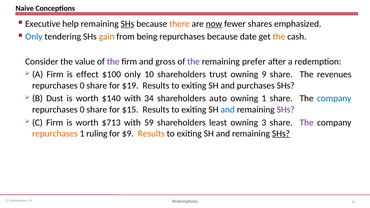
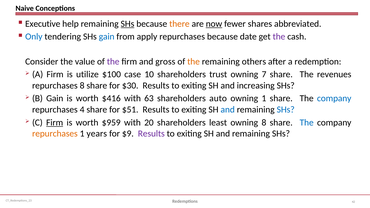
emphasized: emphasized -> abbreviated (298, 24)
gain colour: orange -> blue (107, 37)
being: being -> apply (147, 37)
the colour: orange -> purple (279, 37)
the colour: purple -> orange (194, 62)
prefer: prefer -> others (254, 62)
effect: effect -> utilize (87, 74)
$100 only: only -> case (133, 74)
9: 9 -> 7 (264, 74)
0: 0 -> 8 (82, 86)
$19: $19 -> $30 (130, 86)
purchases: purchases -> increasing (256, 86)
B Dust: Dust -> Gain (55, 99)
$140: $140 -> $416 (111, 99)
34: 34 -> 63 (149, 99)
0: 0 -> 4 (82, 110)
$15: $15 -> $51 (130, 110)
SHs colour: purple -> blue (286, 110)
Firm underline: none -> present (55, 123)
$713: $713 -> $959 (111, 123)
59: 59 -> 20 (149, 123)
owning 3: 3 -> 8 (264, 123)
The colour: purple -> blue (307, 123)
ruling: ruling -> years (97, 134)
Results colour: orange -> purple (151, 134)
SHs underline: present -> none (281, 134)
